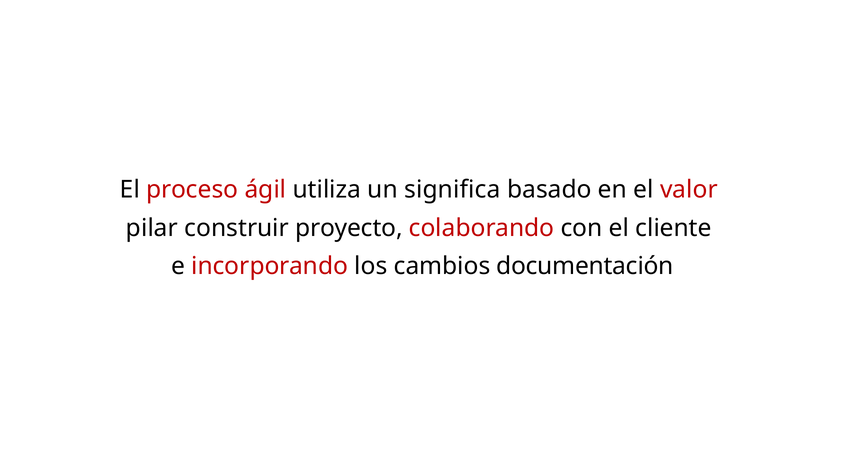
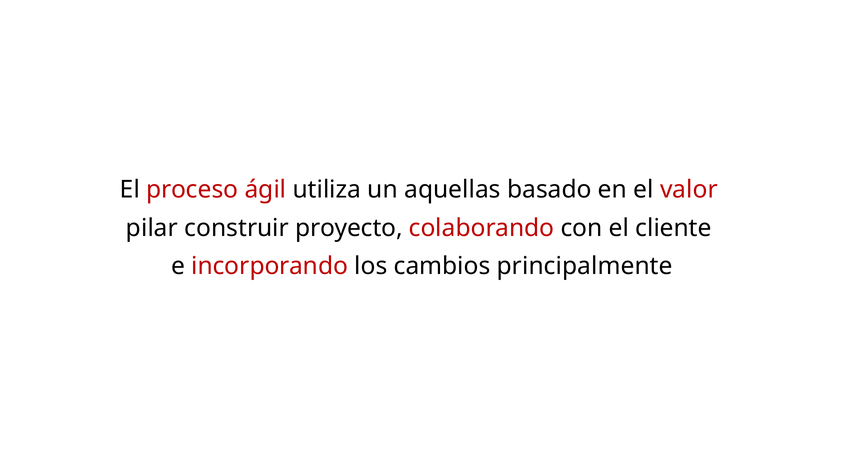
significa: significa -> aquellas (452, 189)
documentación: documentación -> principalmente (585, 266)
